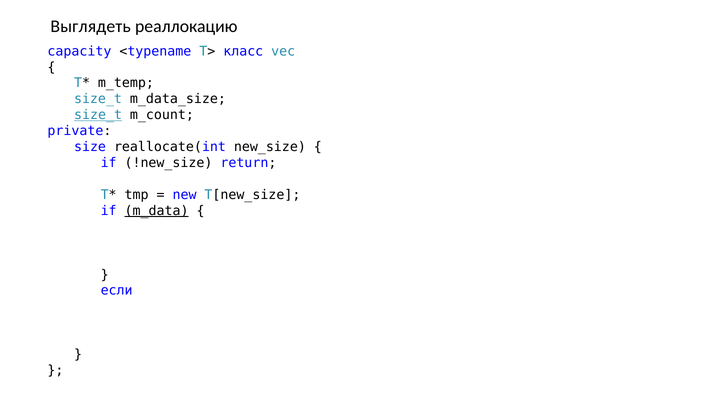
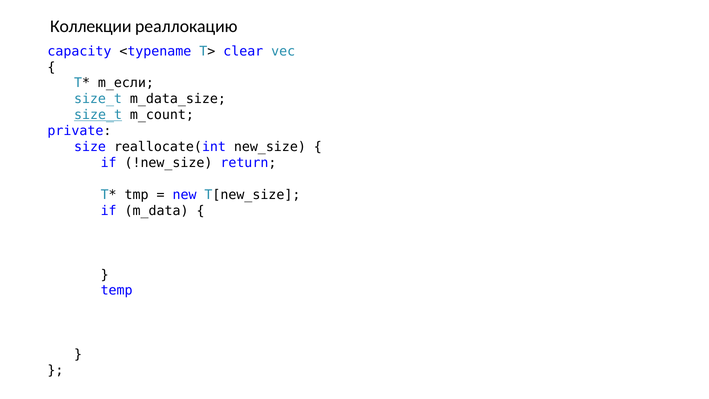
Выглядеть: Выглядеть -> Коллекции (91, 26)
класс: класс -> clear (243, 51)
m_temp: m_temp -> m_если (126, 83)
m_data underline: present -> none (157, 211)
если: если -> temp (117, 290)
